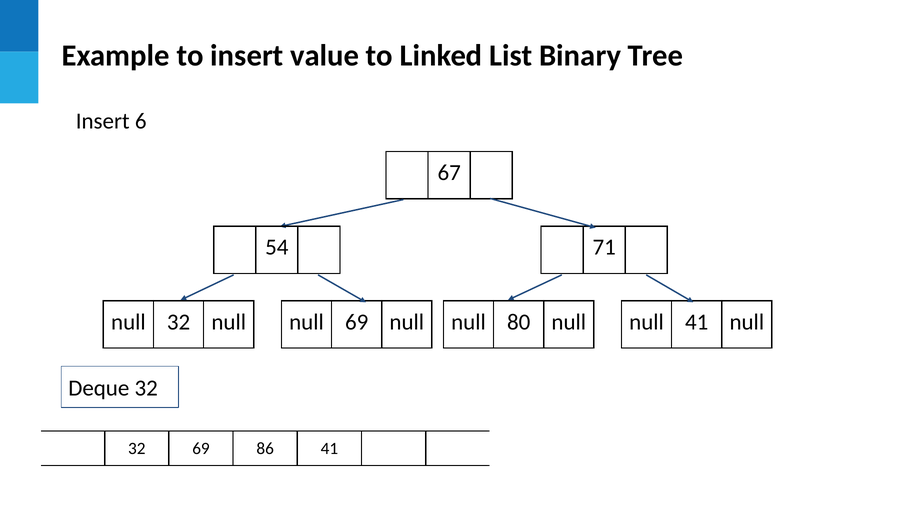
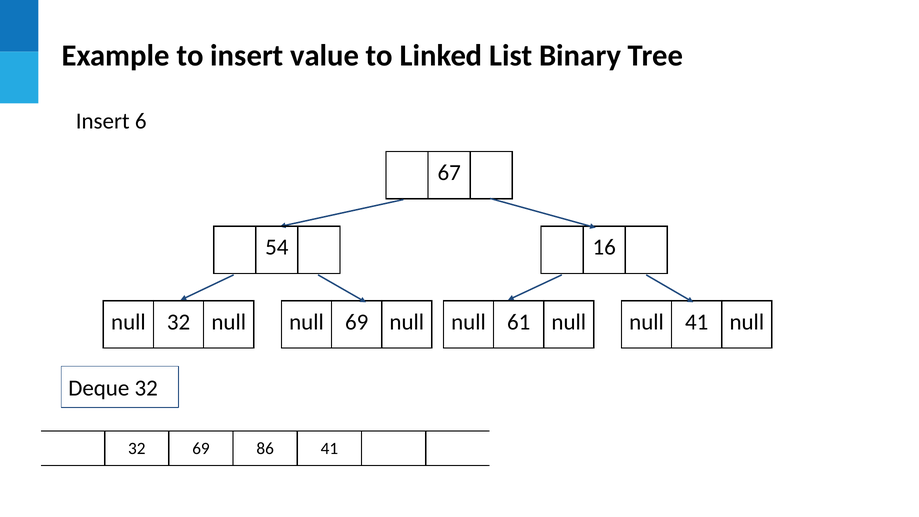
71: 71 -> 16 (604, 247)
80: 80 -> 61 (519, 322)
